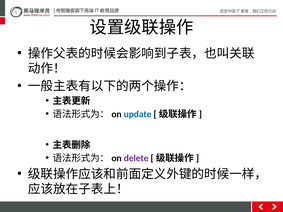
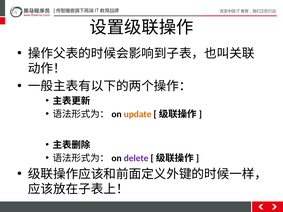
update colour: blue -> orange (138, 114)
